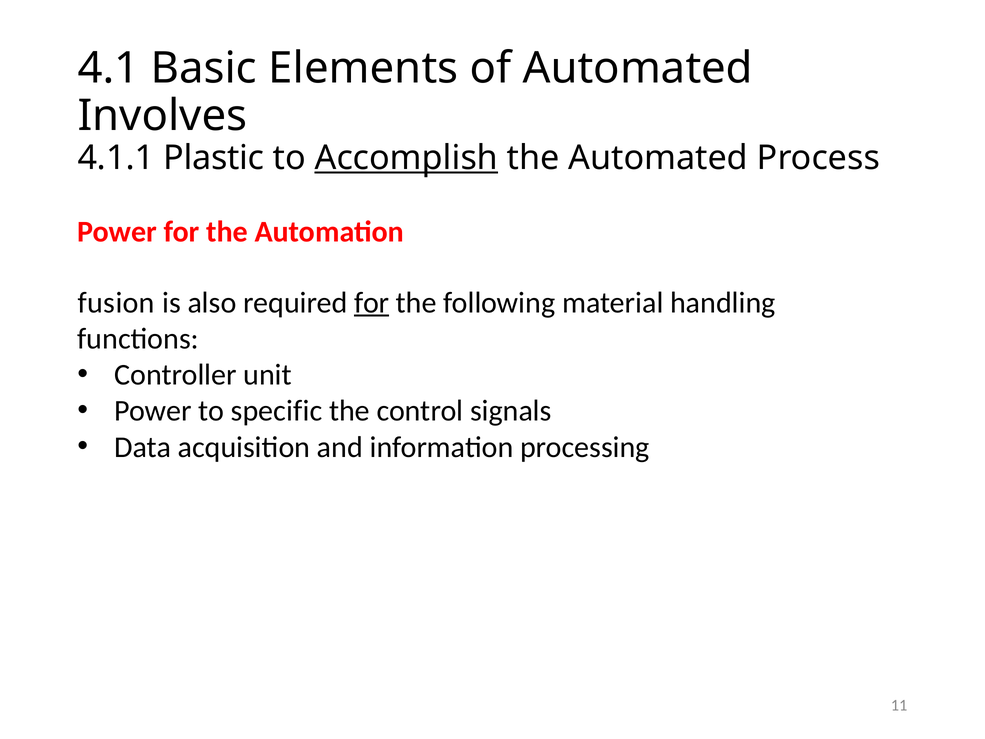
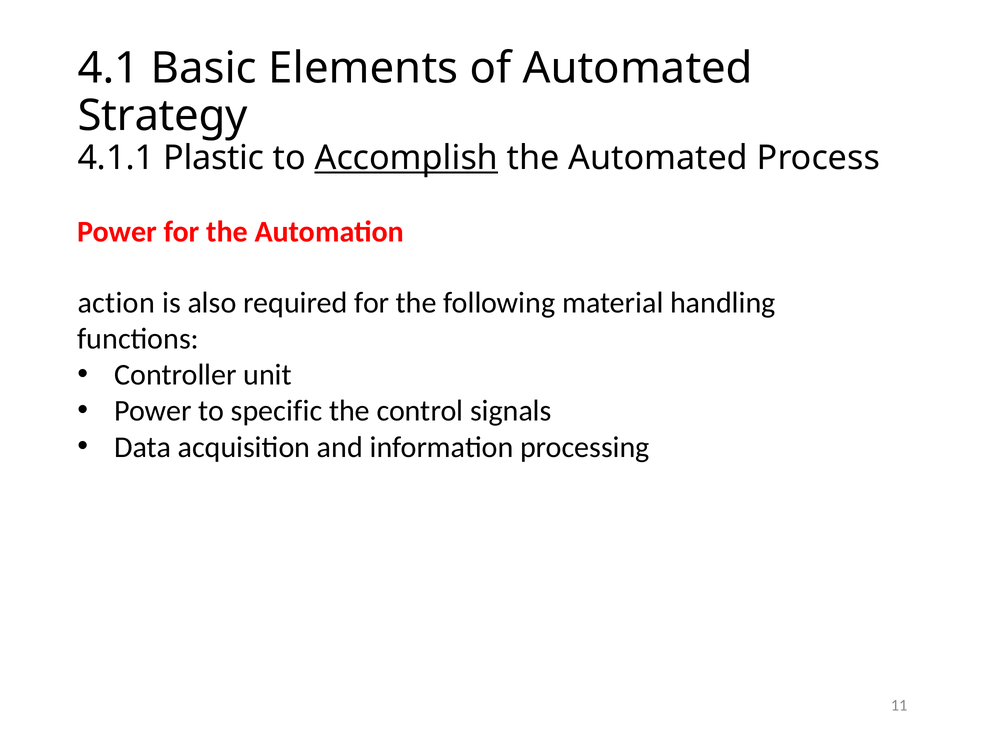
Involves: Involves -> Strategy (163, 116)
fusion: fusion -> action (116, 303)
for underline: present -> none (372, 303)
